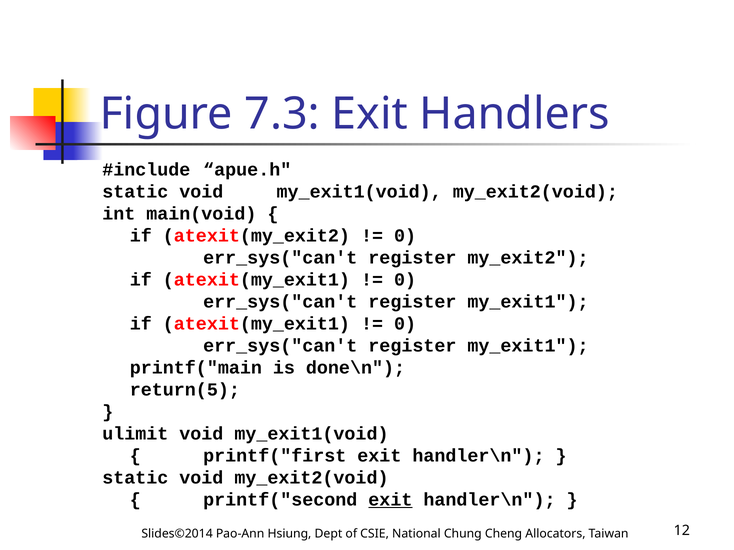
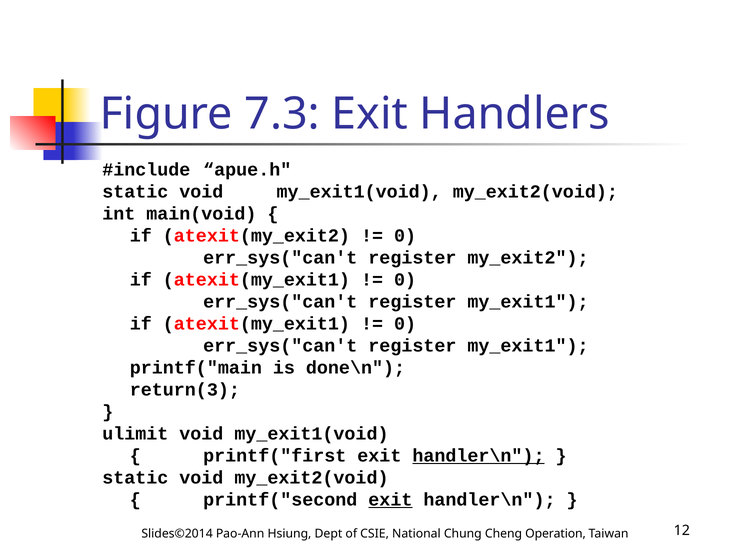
return(5: return(5 -> return(3 (185, 390)
handler\n underline: none -> present (478, 456)
Allocators: Allocators -> Operation (556, 534)
